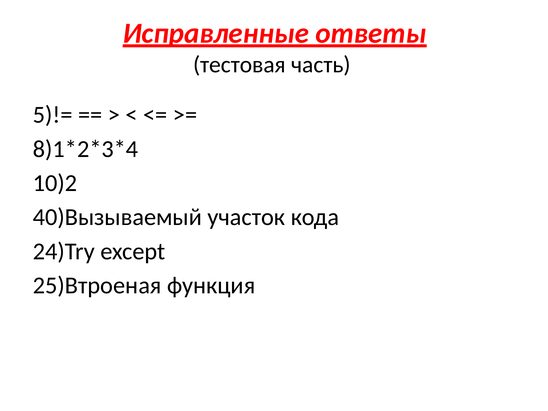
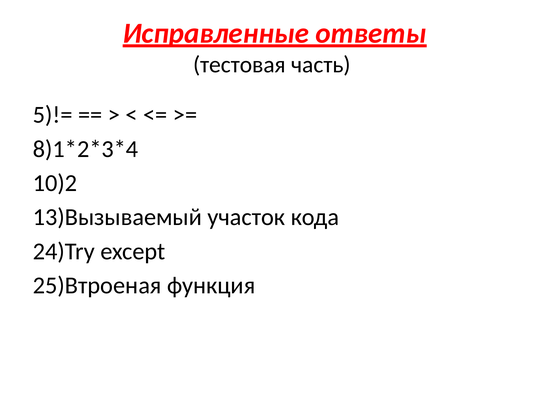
40)Вызываемый: 40)Вызываемый -> 13)Вызываемый (117, 217)
